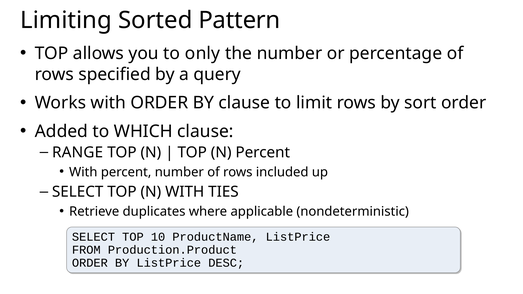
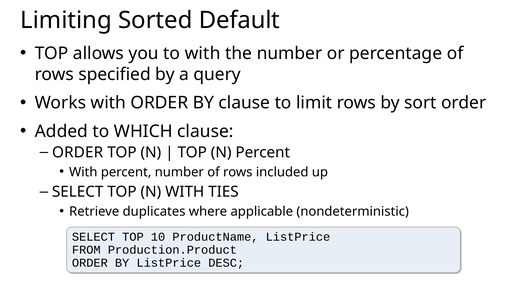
Pattern: Pattern -> Default (239, 20)
to only: only -> with (203, 53)
RANGE: RANGE -> ORDER (78, 153)
